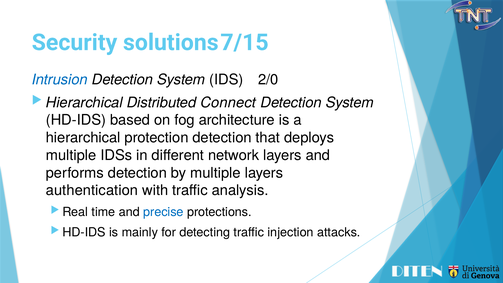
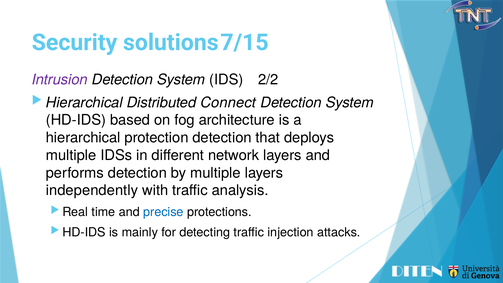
Intrusion colour: blue -> purple (60, 80)
2/0: 2/0 -> 2/2 (268, 80)
authentication: authentication -> independently (92, 190)
